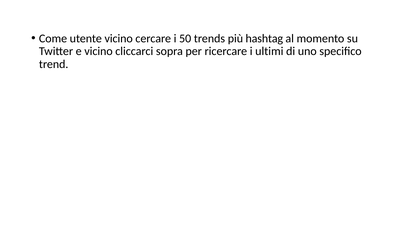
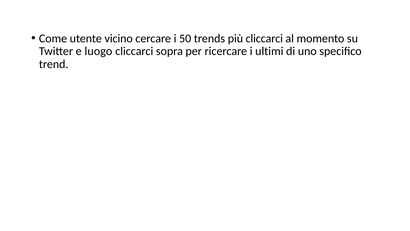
più hashtag: hashtag -> cliccarci (264, 38)
e vicino: vicino -> luogo (98, 51)
